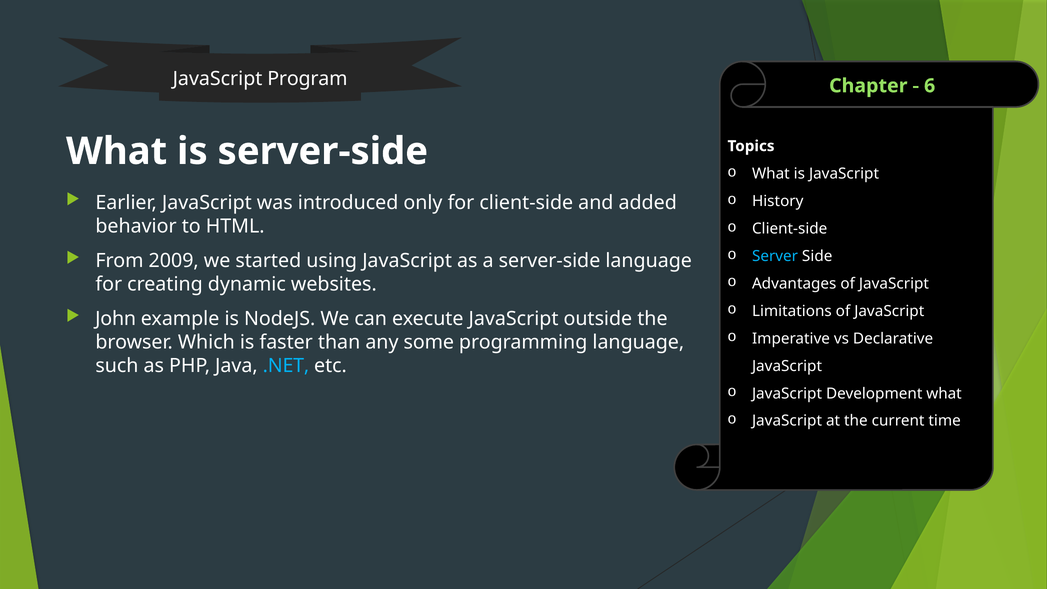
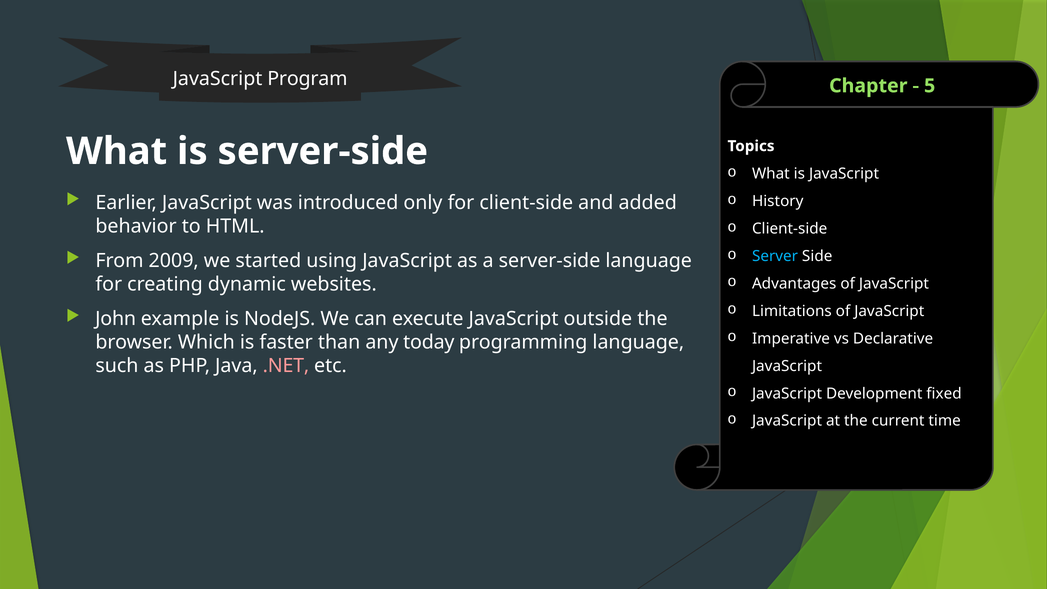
6: 6 -> 5 (930, 86)
some: some -> today (429, 342)
.NET colour: light blue -> pink (286, 366)
Development what: what -> fixed (944, 393)
